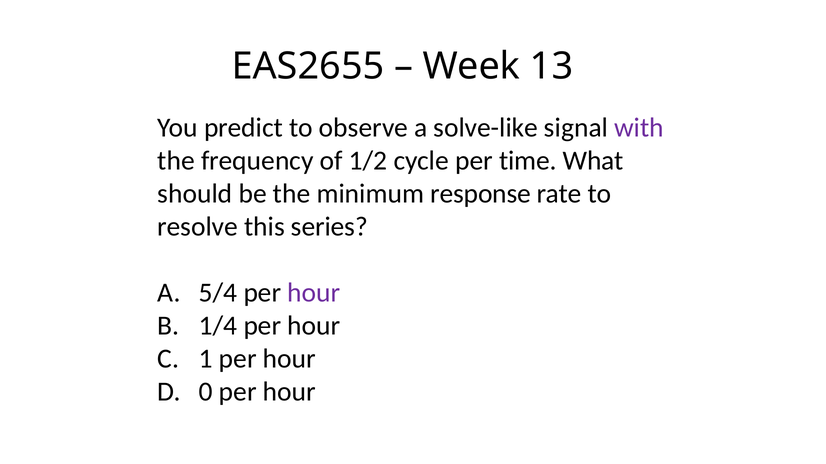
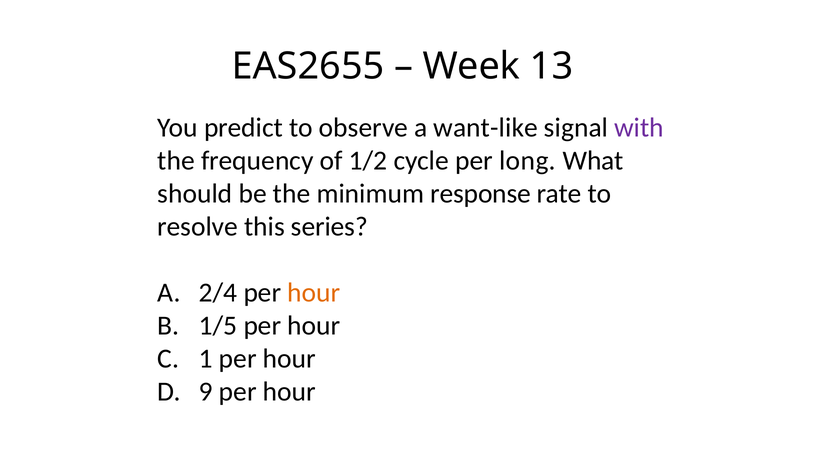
solve-like: solve-like -> want-like (486, 128)
time: time -> long (528, 161)
5/4: 5/4 -> 2/4 (218, 293)
hour colour: purple -> orange (314, 293)
1/4: 1/4 -> 1/5 (218, 326)
0: 0 -> 9 (206, 392)
